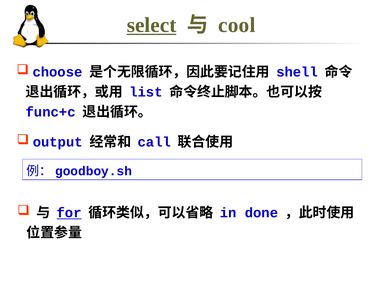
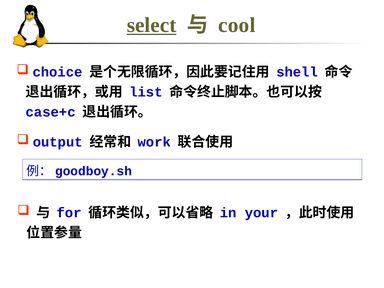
choose: choose -> choice (57, 72)
func+c: func+c -> case+c (51, 112)
call: call -> work (154, 142)
for underline: present -> none (69, 213)
done: done -> your (261, 213)
